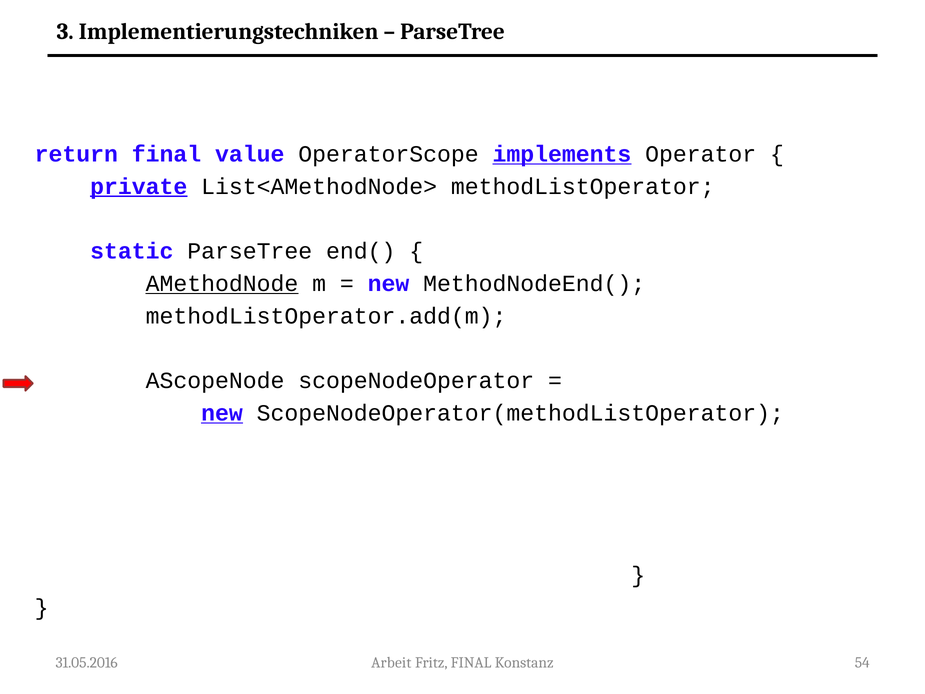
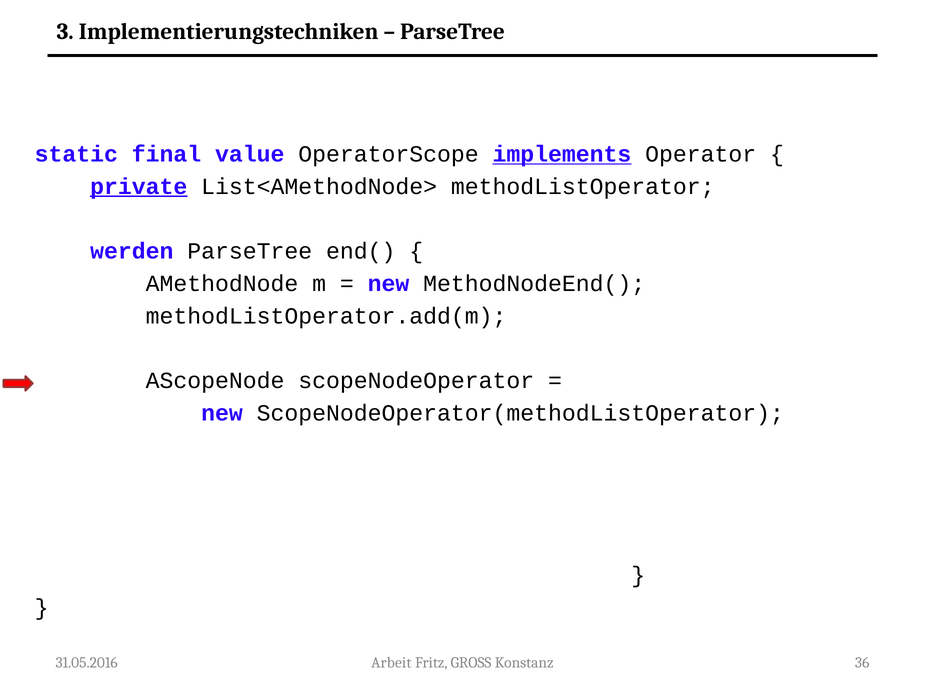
return: return -> static (76, 154)
static: static -> werden (132, 251)
AMethodNode underline: present -> none (222, 283)
new underline: present -> none (222, 413)
Fritz FINAL: FINAL -> GROSS (471, 663)
54: 54 -> 36 (862, 663)
